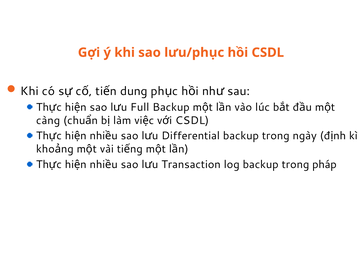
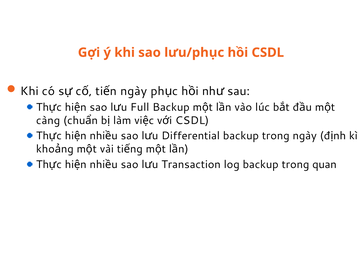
dung: dung -> ngày (134, 91)
pháp: pháp -> quan (324, 165)
